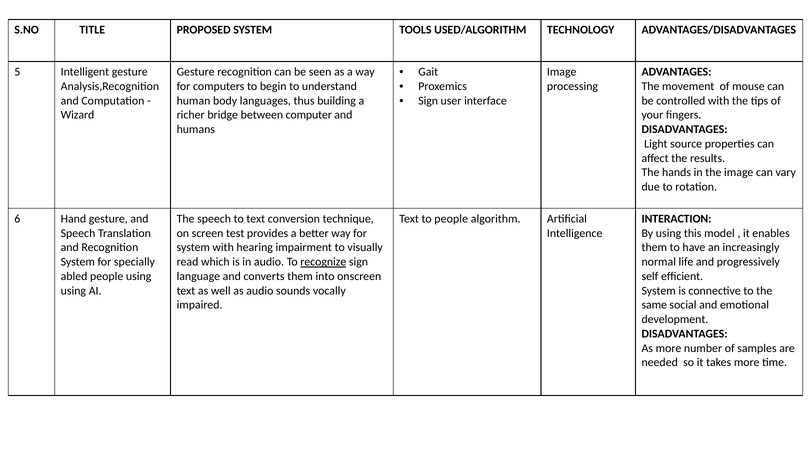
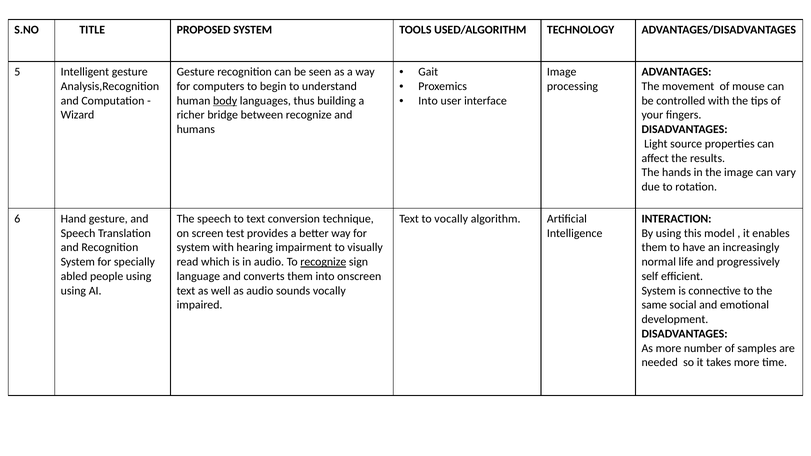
Sign: Sign -> Into (428, 101)
body underline: none -> present (225, 101)
between computer: computer -> recognize (309, 115)
to people: people -> vocally (451, 219)
